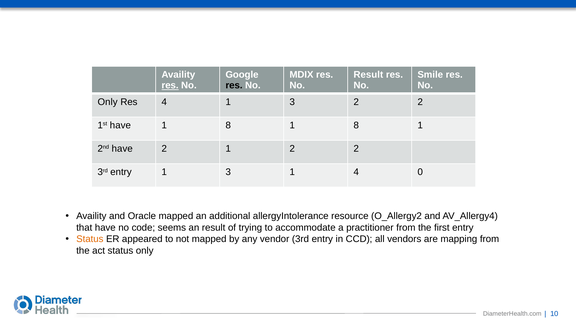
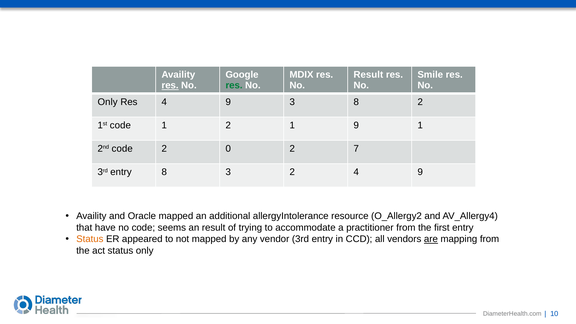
res colour: black -> green (234, 85)
Res 4 1: 1 -> 9 (228, 102)
3 2: 2 -> 8 (356, 102)
1st have: have -> code (120, 125)
8: 8 -> 2 (228, 125)
8: 8 -> 9 (356, 125)
2nd have: have -> code (122, 149)
2 1: 1 -> 0 (228, 149)
2: 2 -> 7 (356, 149)
entry 1: 1 -> 8 (164, 172)
3 1: 1 -> 2 (292, 172)
0: 0 -> 9 (420, 172)
are underline: none -> present (431, 239)
